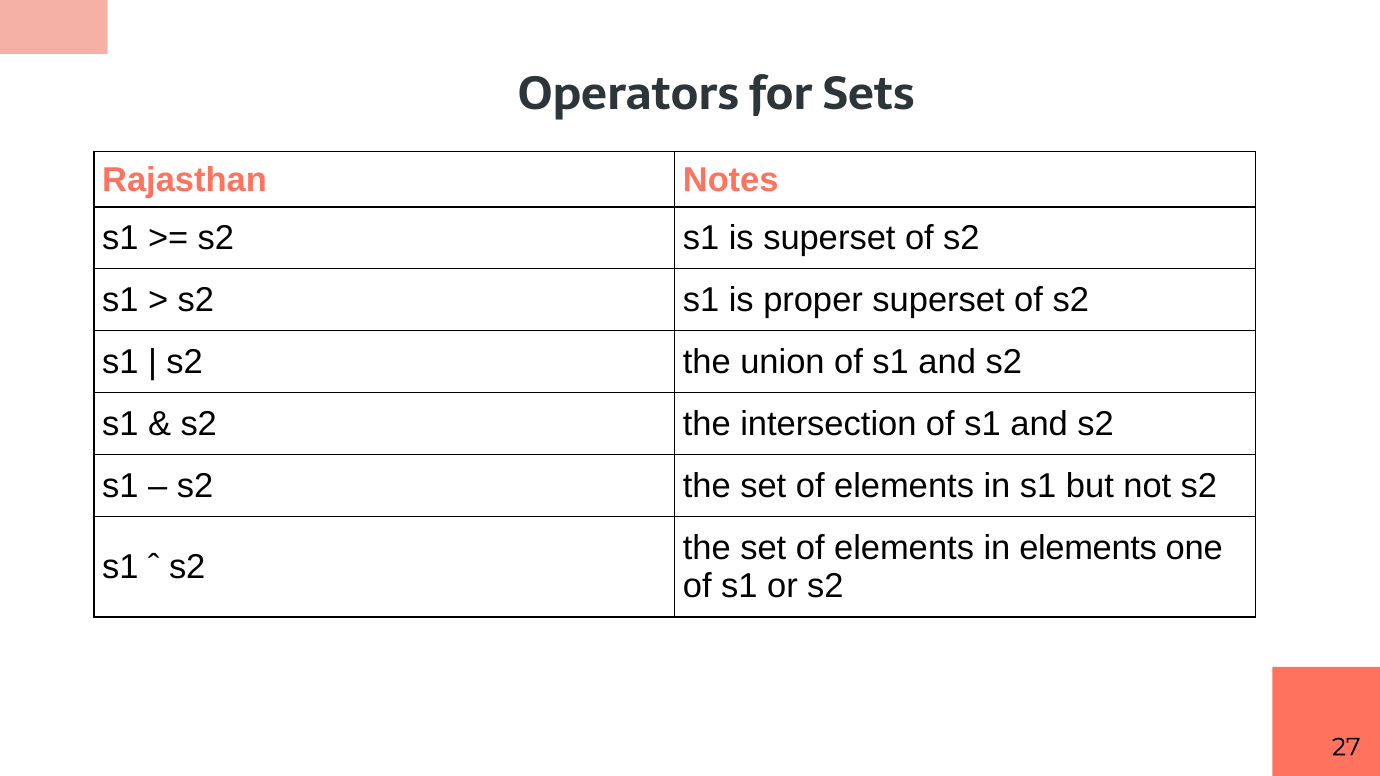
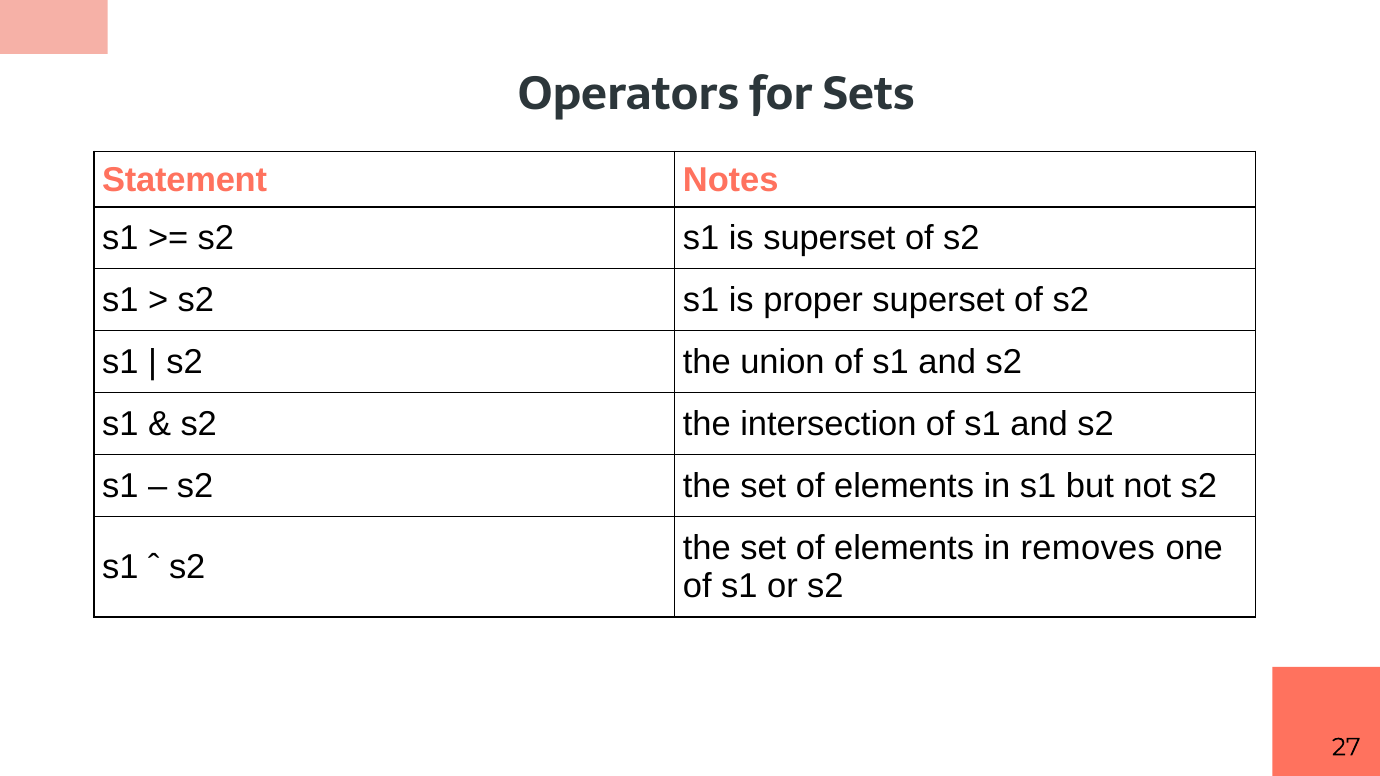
Rajasthan: Rajasthan -> Statement (185, 180)
in elements: elements -> removes (1088, 548)
